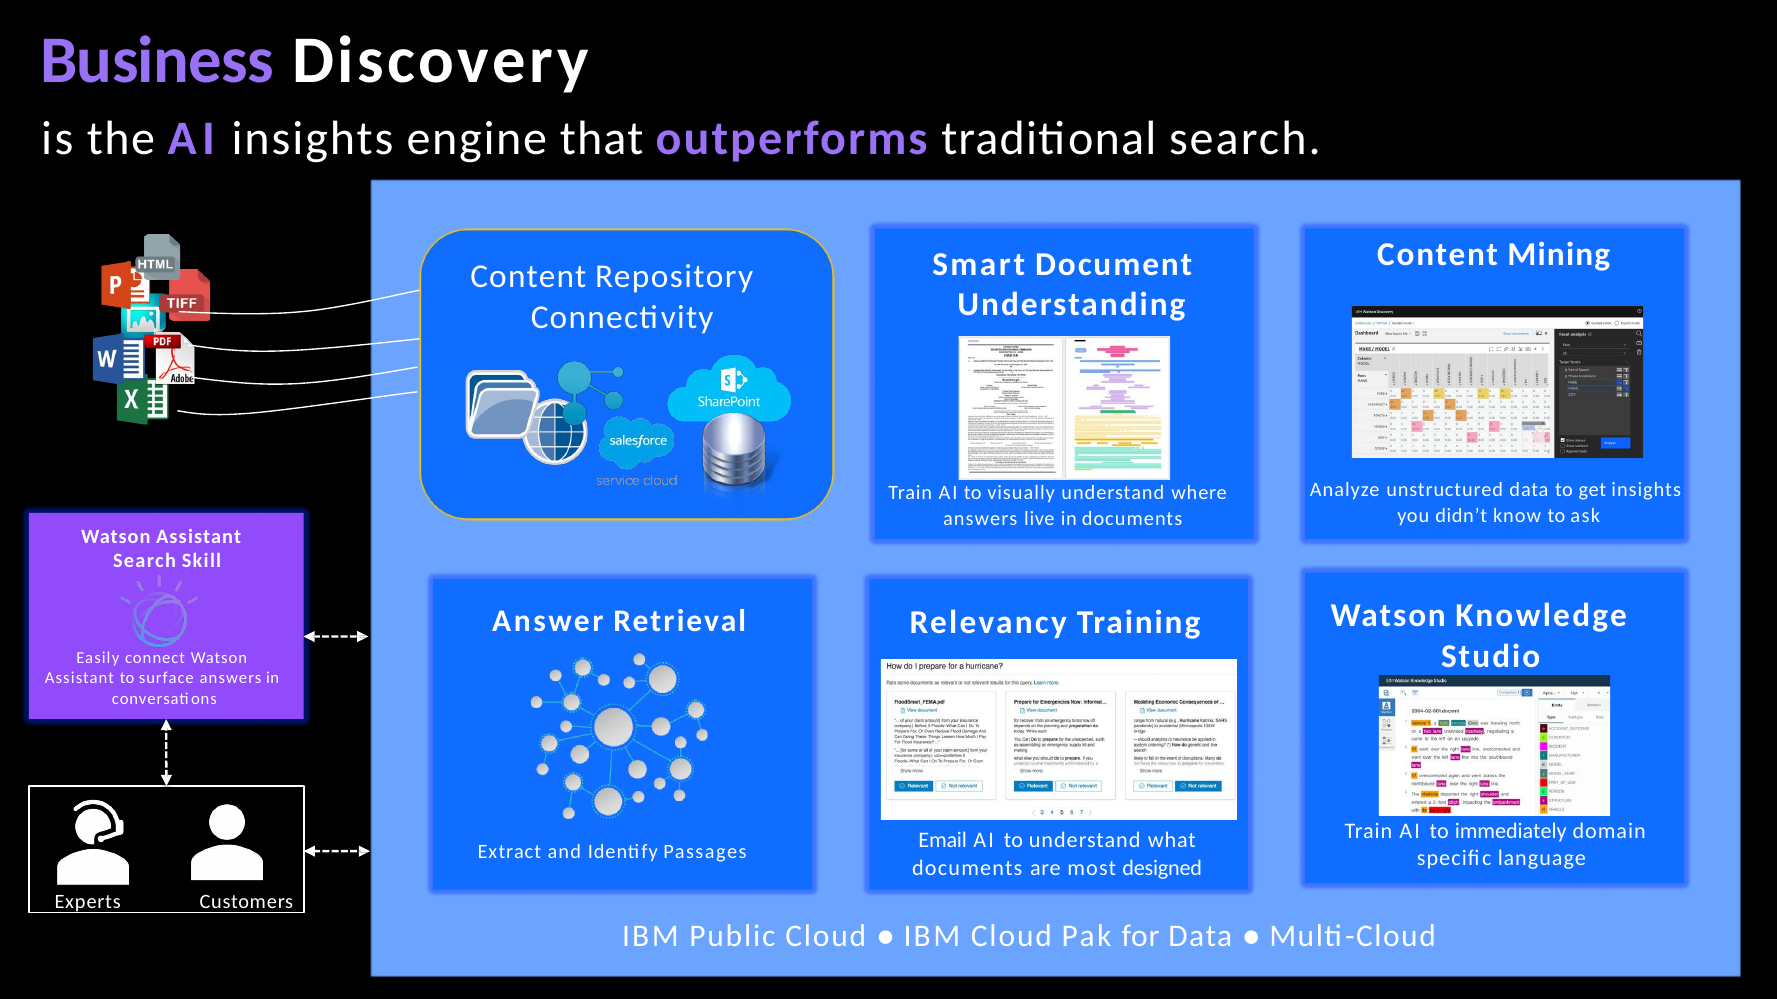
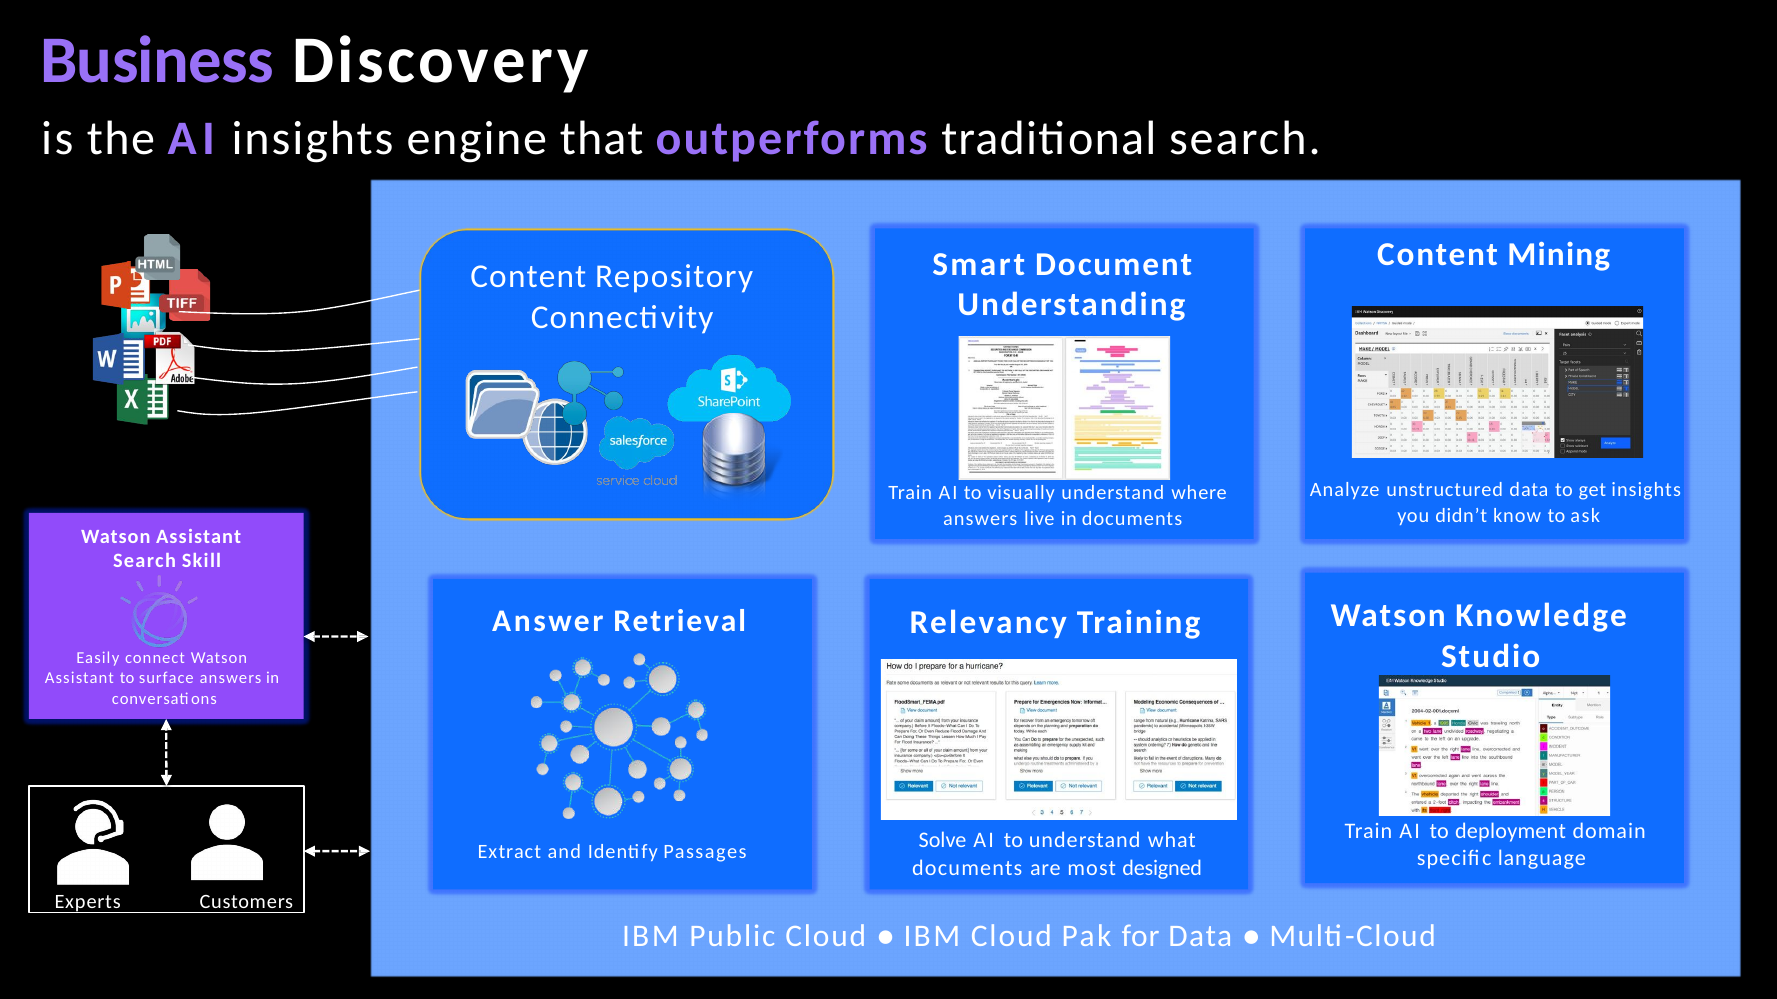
immediately: immediately -> deployment (1511, 831)
Email: Email -> Solve (943, 841)
